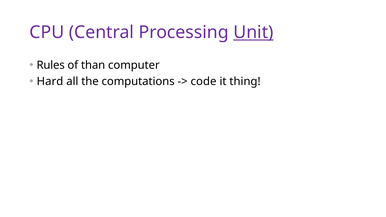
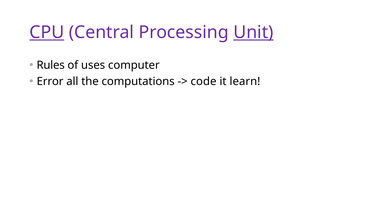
CPU underline: none -> present (47, 32)
than: than -> uses (93, 65)
Hard: Hard -> Error (50, 81)
thing: thing -> learn (245, 81)
